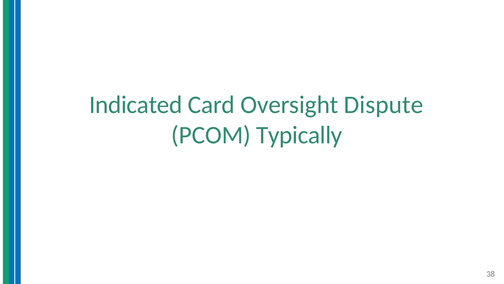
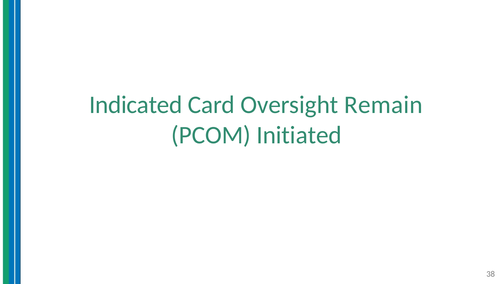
Dispute: Dispute -> Remain (384, 105)
Typically: Typically -> Initiated (299, 135)
